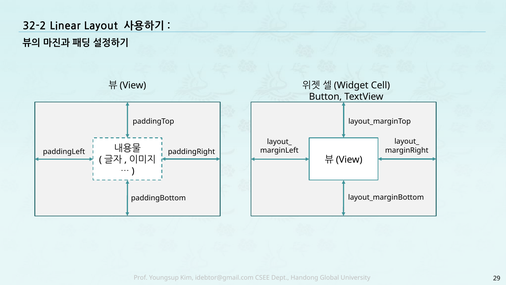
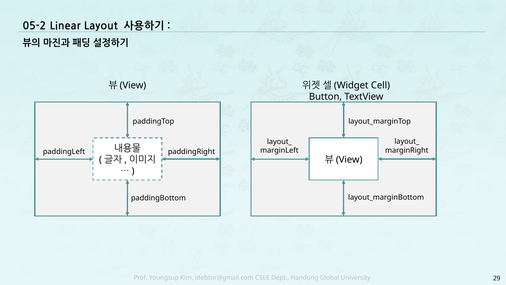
32-2: 32-2 -> 05-2 (34, 26)
